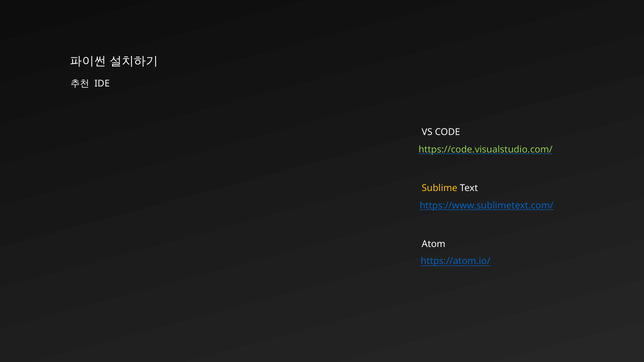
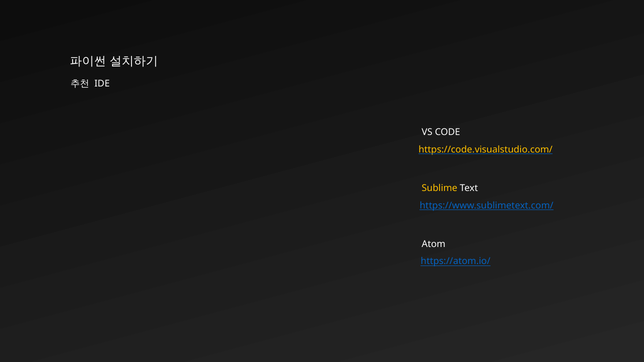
https://code.visualstudio.com/ colour: light green -> yellow (486, 150)
